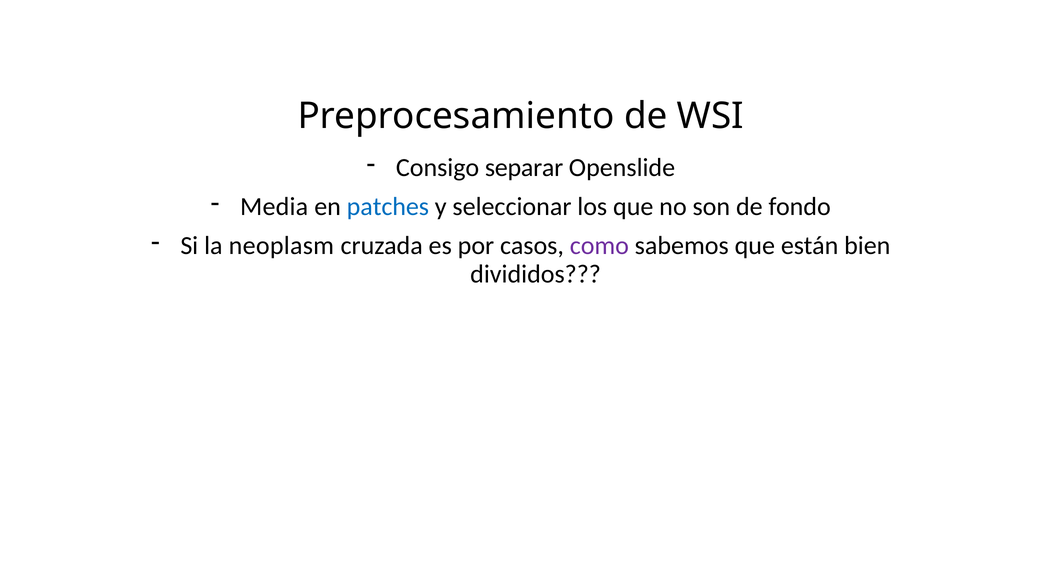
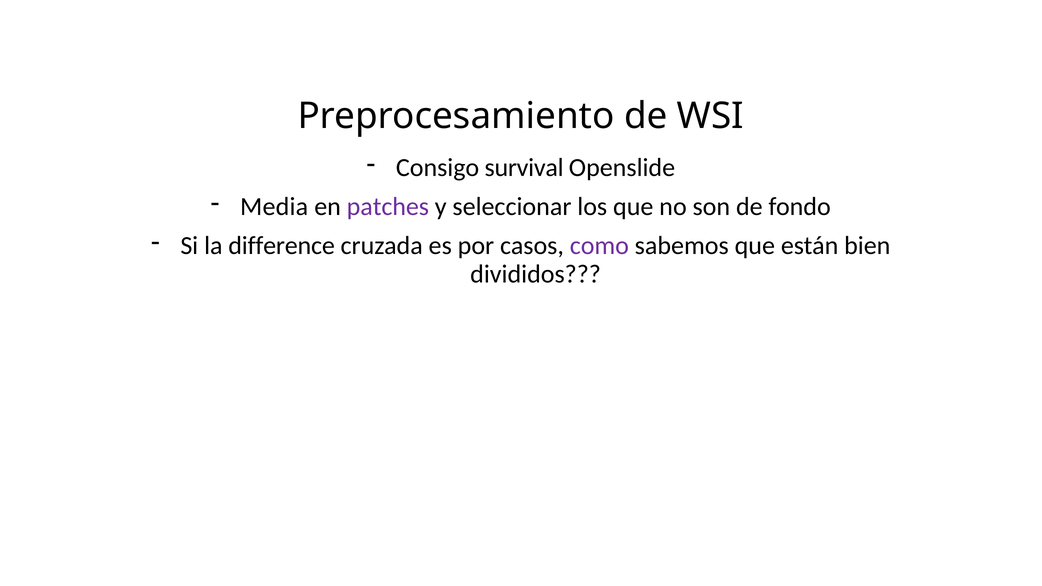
separar: separar -> survival (524, 168)
patches colour: blue -> purple (388, 207)
neoplasm: neoplasm -> difference (282, 246)
